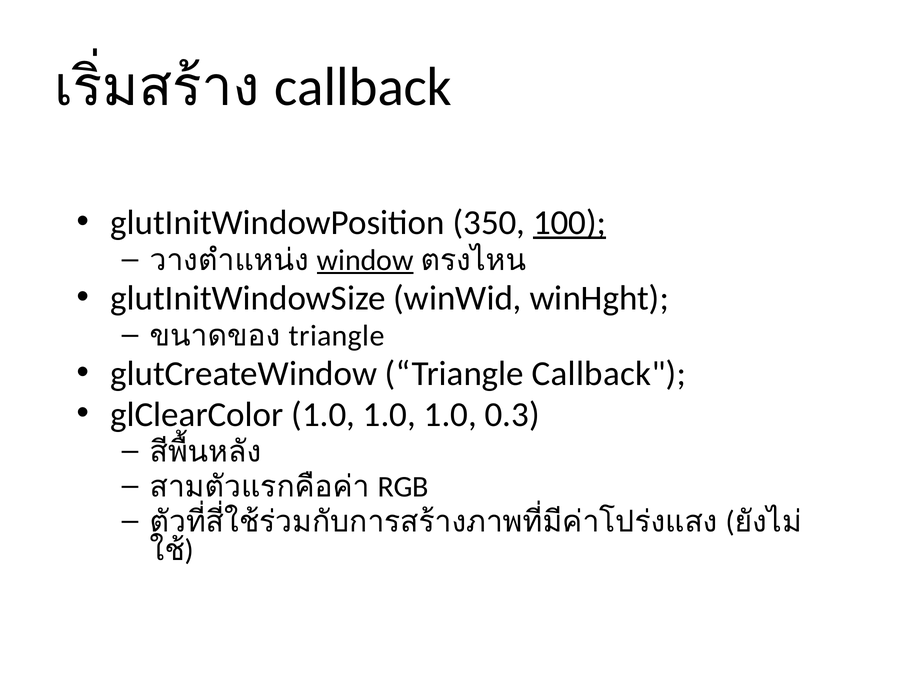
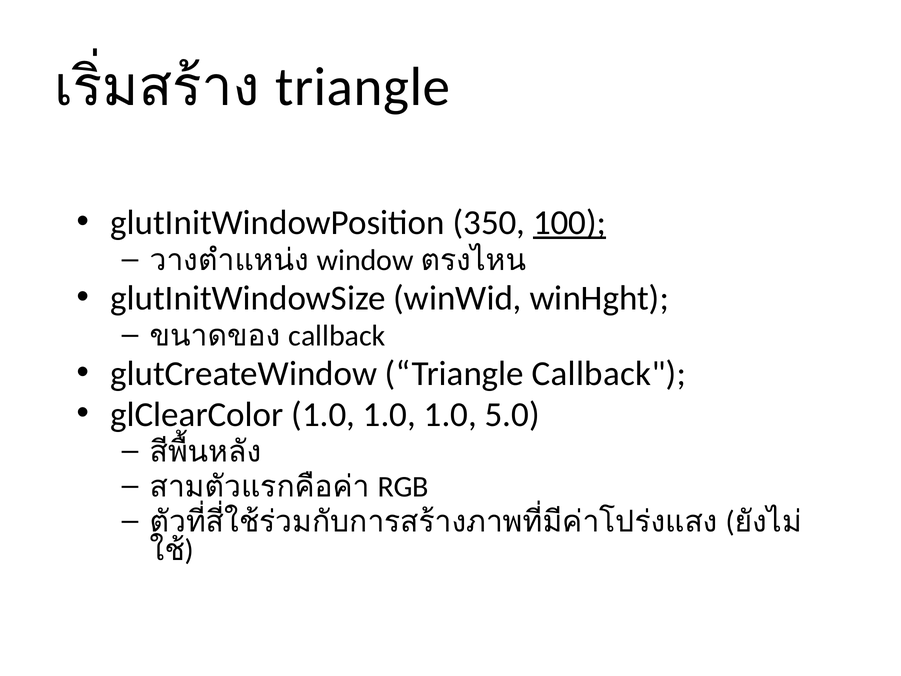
callback: callback -> triangle (363, 87)
window underline: present -> none (365, 260)
triangle: triangle -> callback (337, 336)
0.3: 0.3 -> 5.0 (512, 414)
